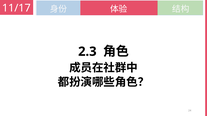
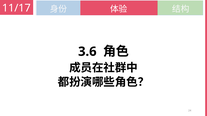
2.3: 2.3 -> 3.6 (87, 52)
